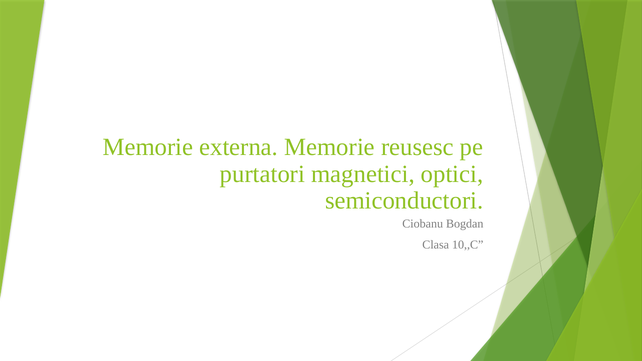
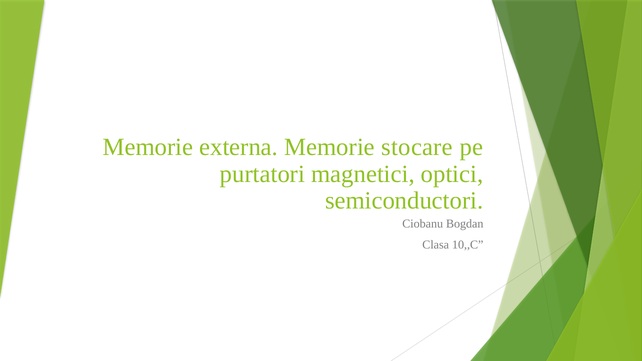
reusesc: reusesc -> stocare (417, 147)
